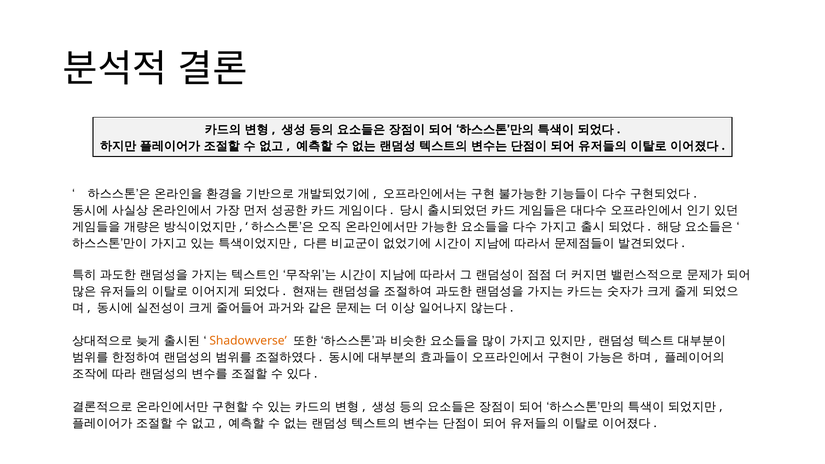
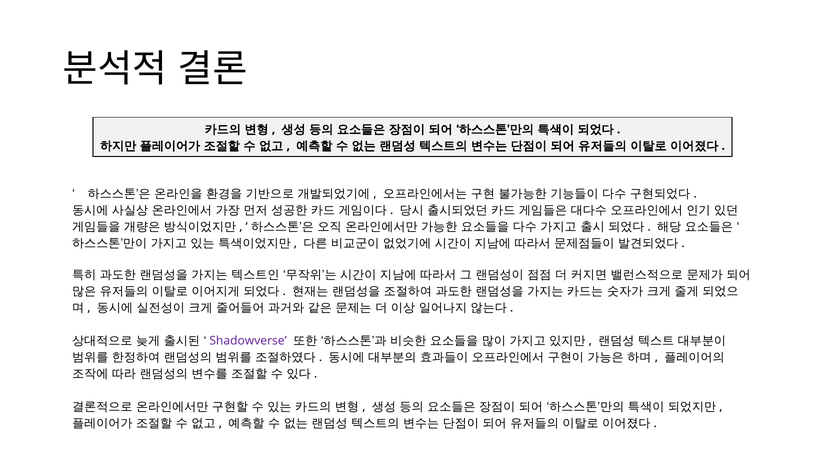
Shadowverse colour: orange -> purple (248, 341)
